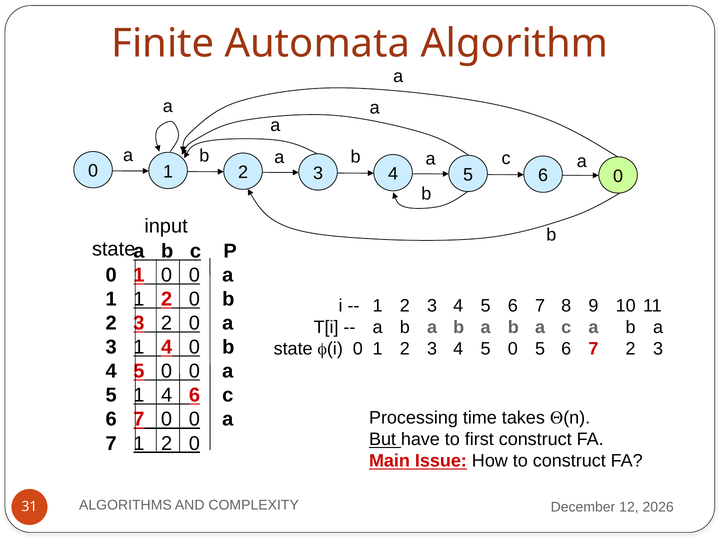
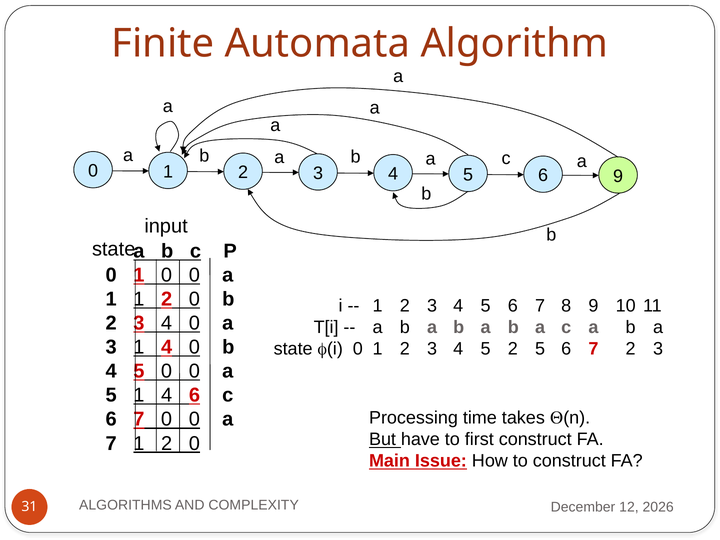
6 0: 0 -> 9 (618, 176)
2: 2 -> 4 (166, 323)
3 4 5 0: 0 -> 2 (513, 349)
